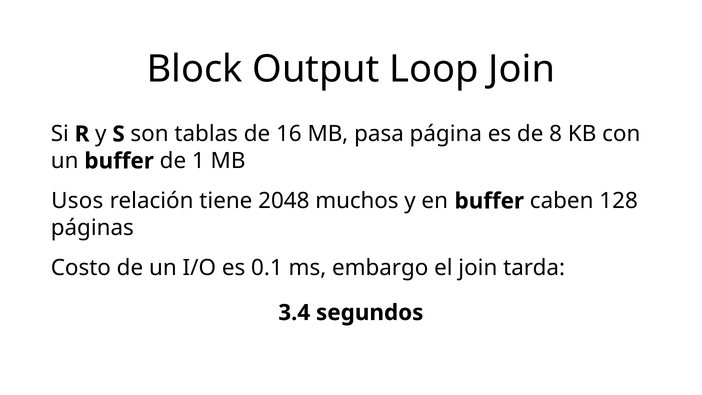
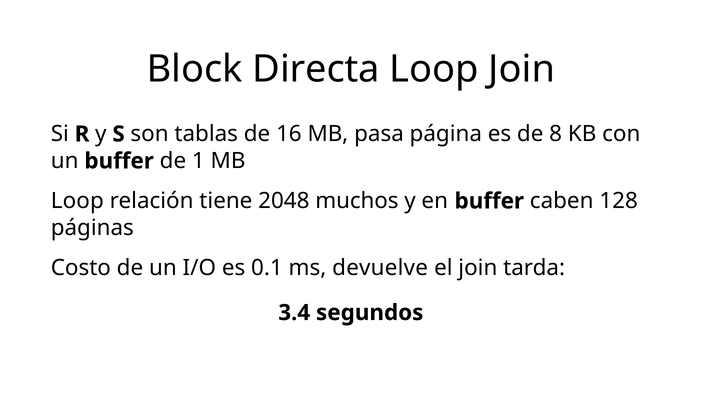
Output: Output -> Directa (316, 69)
Usos: Usos -> Loop (77, 201)
embargo: embargo -> devuelve (380, 268)
